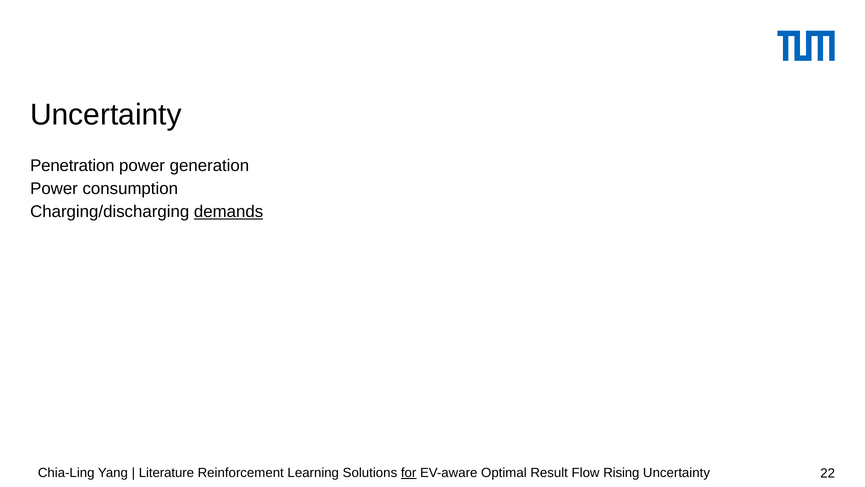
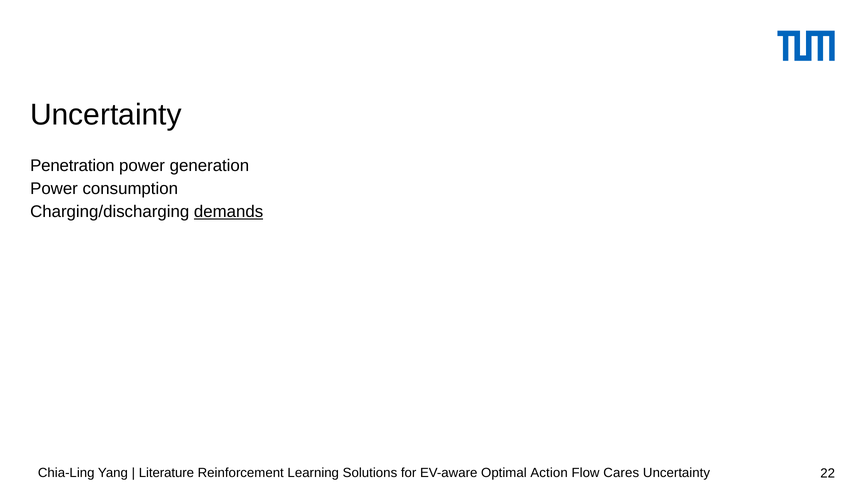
for underline: present -> none (409, 472)
Result: Result -> Action (549, 472)
Rising: Rising -> Cares (621, 472)
